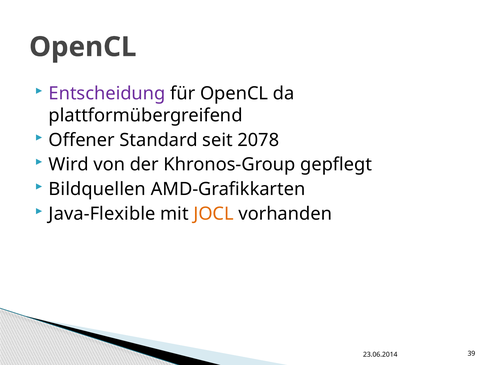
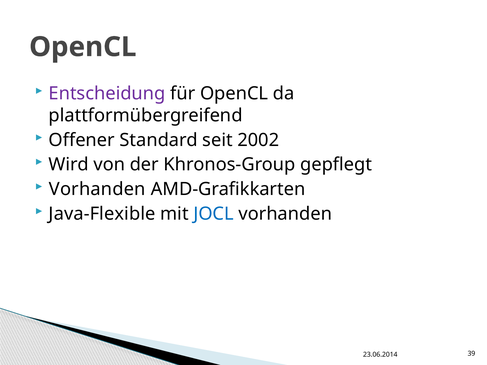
2078: 2078 -> 2002 (258, 140)
Bildquellen: Bildquellen -> Vorhanden (97, 189)
JOCL colour: orange -> blue (214, 214)
